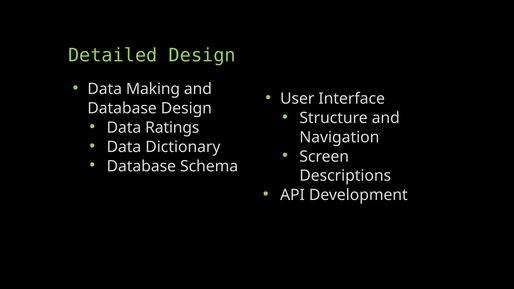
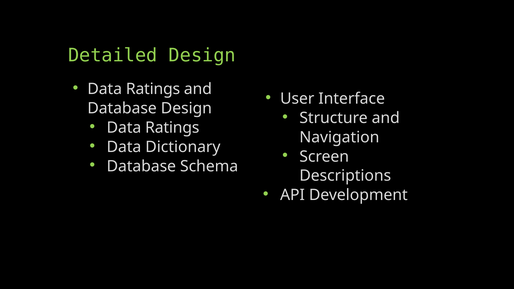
Making: Making -> Ratings (153, 89)
